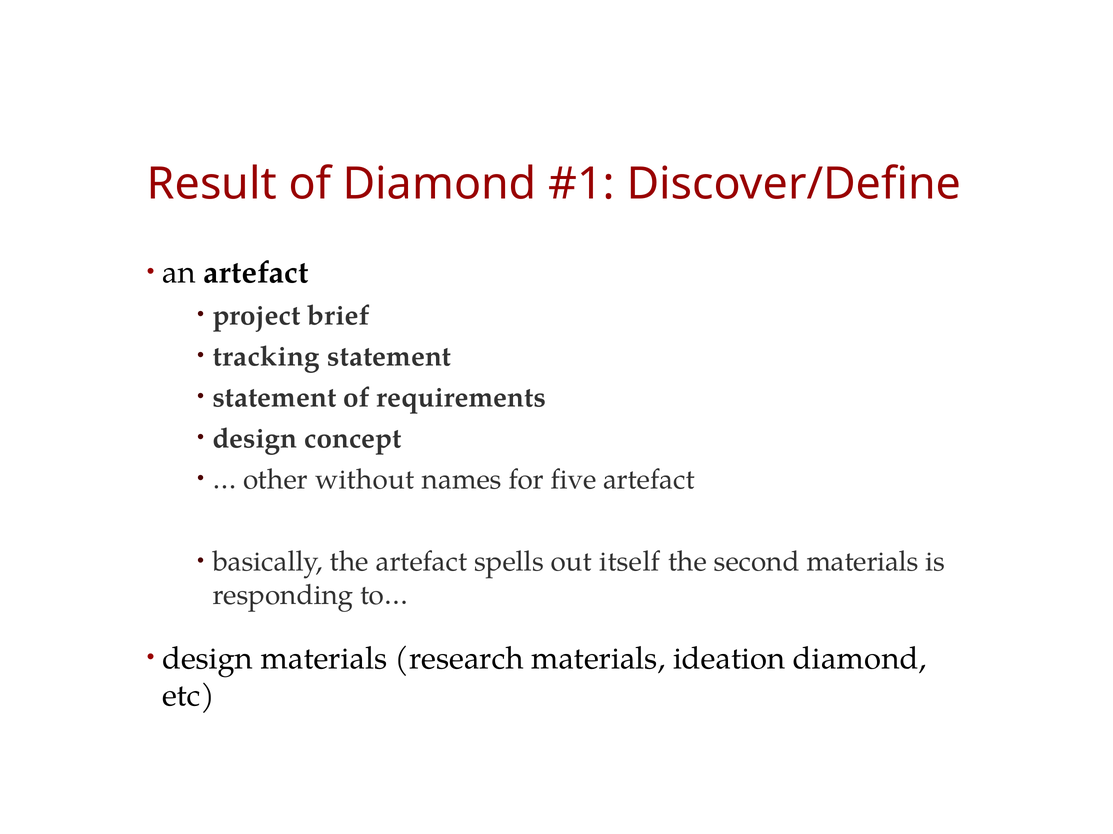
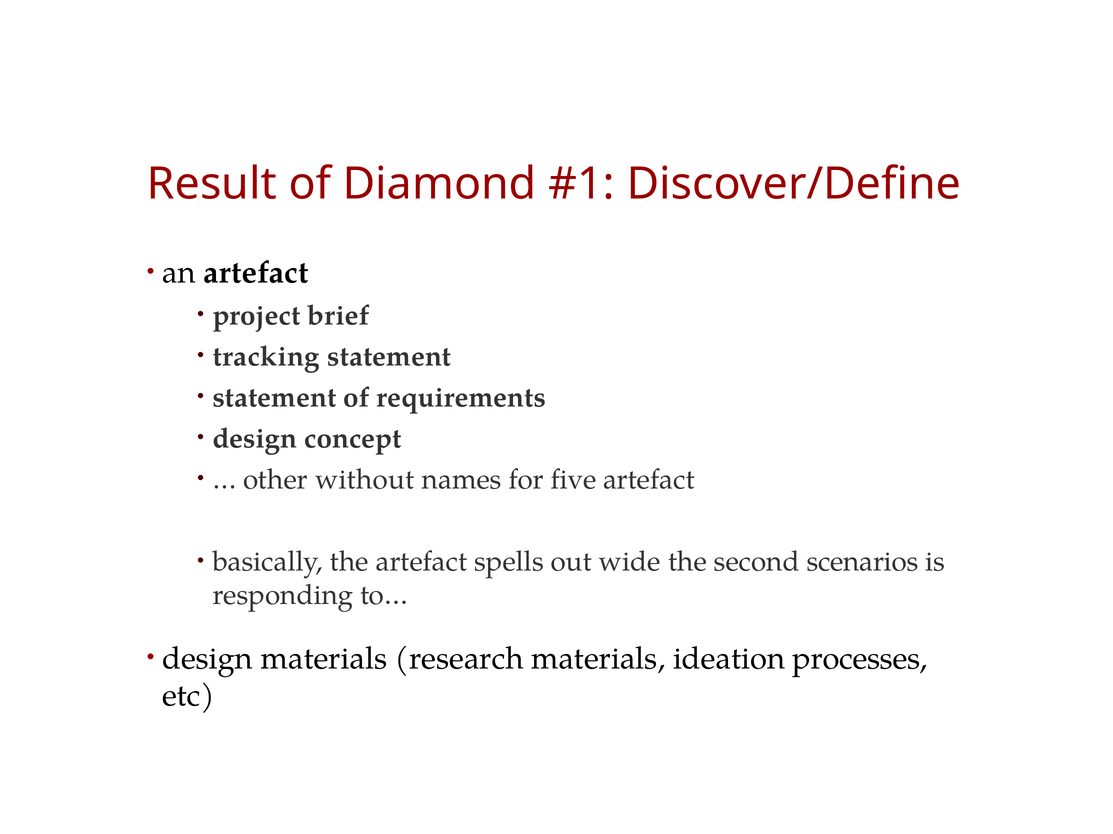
itself: itself -> wide (630, 562)
second materials: materials -> scenarios (863, 562)
ideation diamond: diamond -> processes (860, 659)
